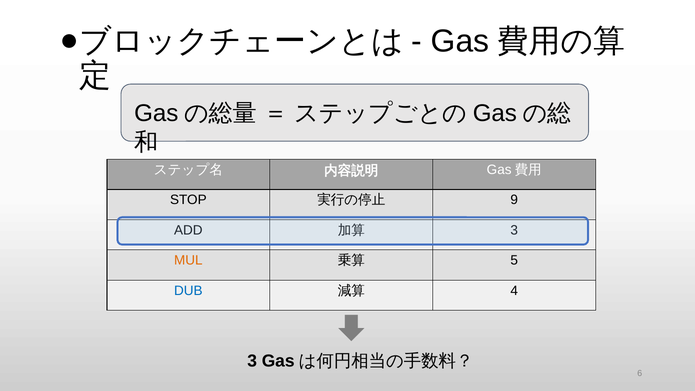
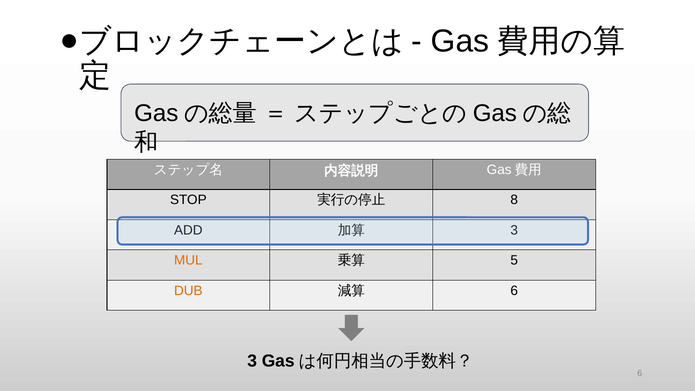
9: 9 -> 8 (514, 200)
DUB colour: blue -> orange (188, 291)
4: 4 -> 6 (514, 291)
